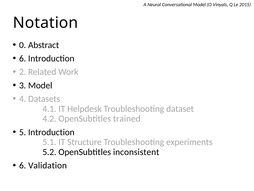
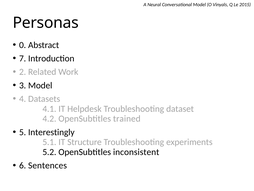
Notation: Notation -> Personas (46, 23)
6: 6 -> 7 (23, 58)
5 Introduction: Introduction -> Interestingly (51, 132)
Validation: Validation -> Sentences (48, 165)
